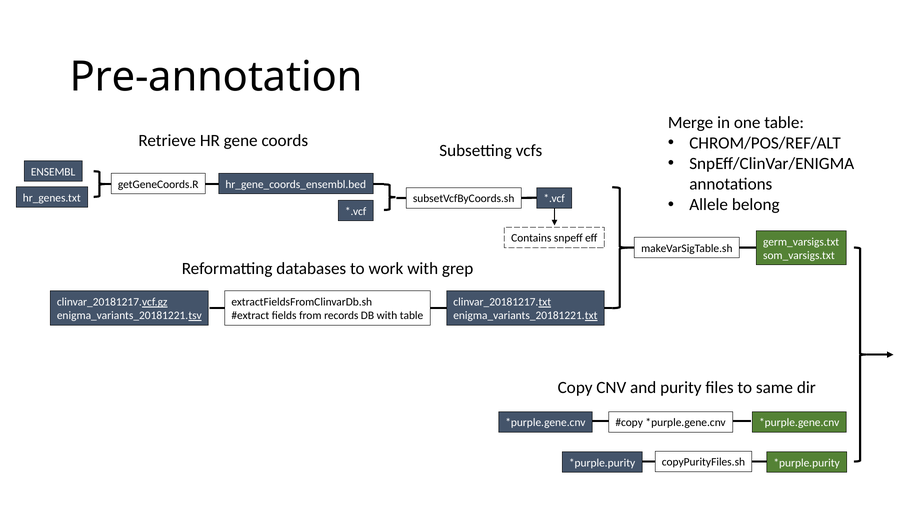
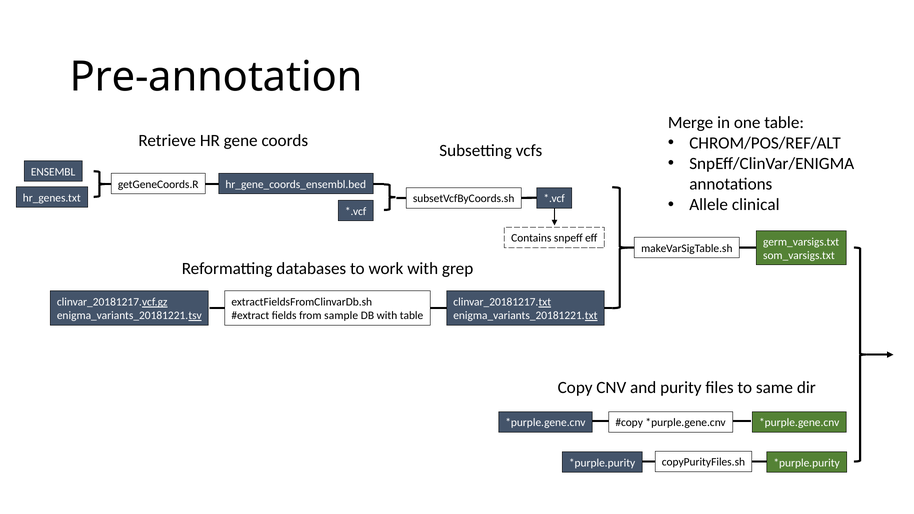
belong: belong -> clinical (756, 205)
records: records -> sample (341, 316)
